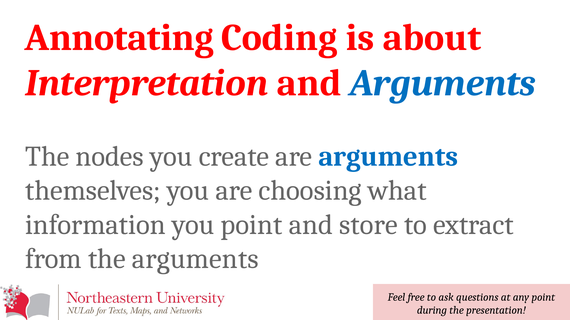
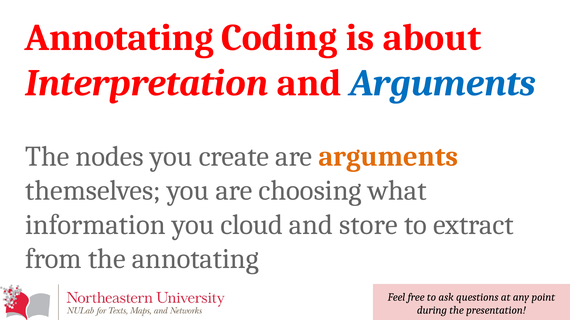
arguments colour: blue -> orange (388, 157)
you point: point -> cloud (252, 225)
the arguments: arguments -> annotating (195, 259)
